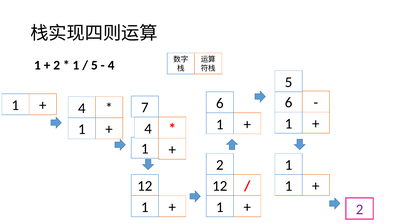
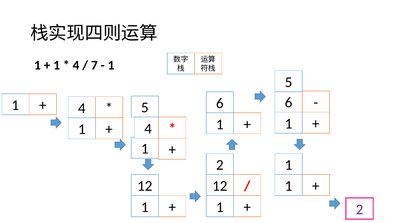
2: 2 -> 1 (57, 65)
1: 1 -> 4 (76, 65)
5: 5 -> 7 (94, 65)
4: 4 -> 1 (111, 65)
1 7: 7 -> 5 (145, 108)
